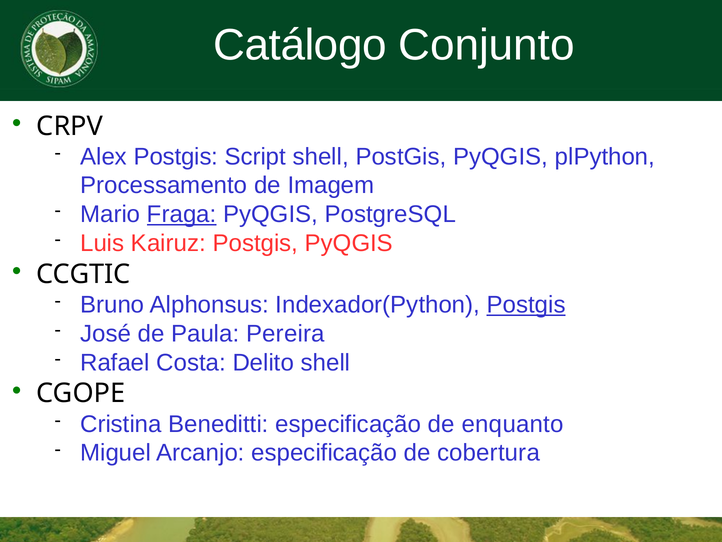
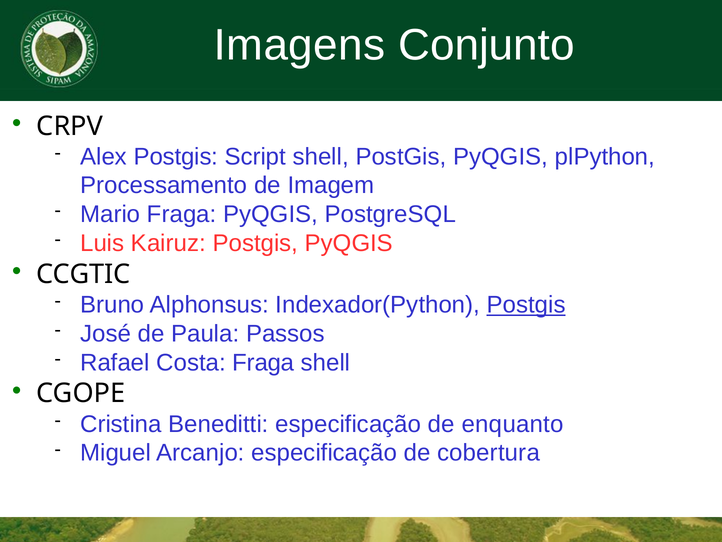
Catálogo: Catálogo -> Imagens (300, 45)
Fraga underline: present -> none (182, 214)
Pereira: Pereira -> Passos (285, 333)
Costa Delito: Delito -> Fraga (263, 362)
